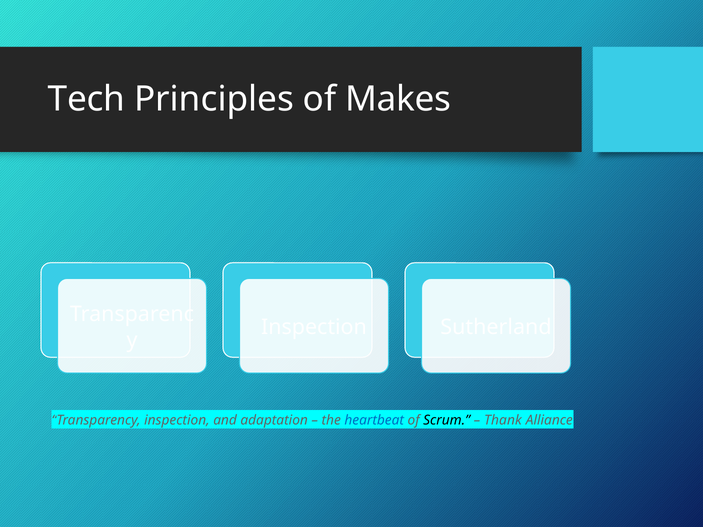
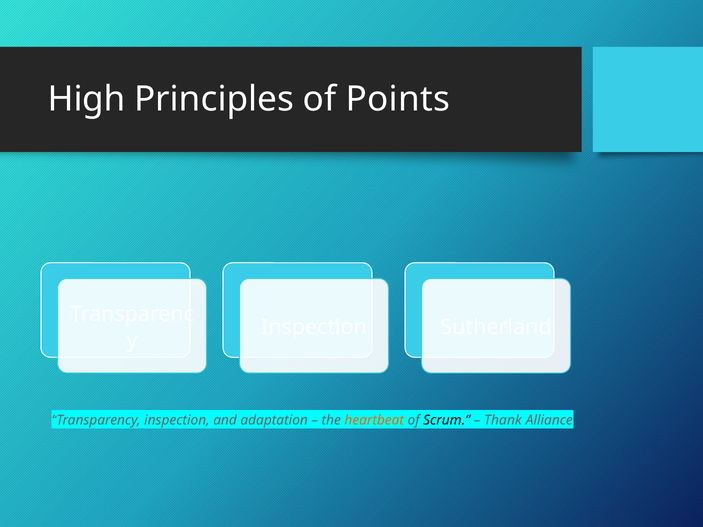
Tech: Tech -> High (87, 99)
Makes: Makes -> Points (398, 99)
heartbeat colour: blue -> orange (374, 420)
